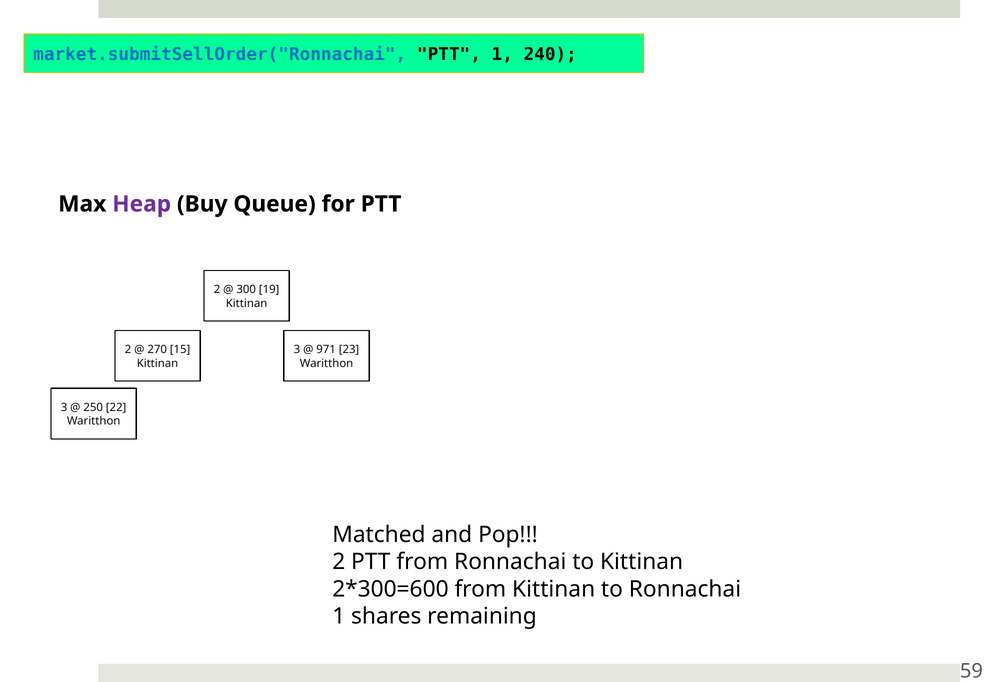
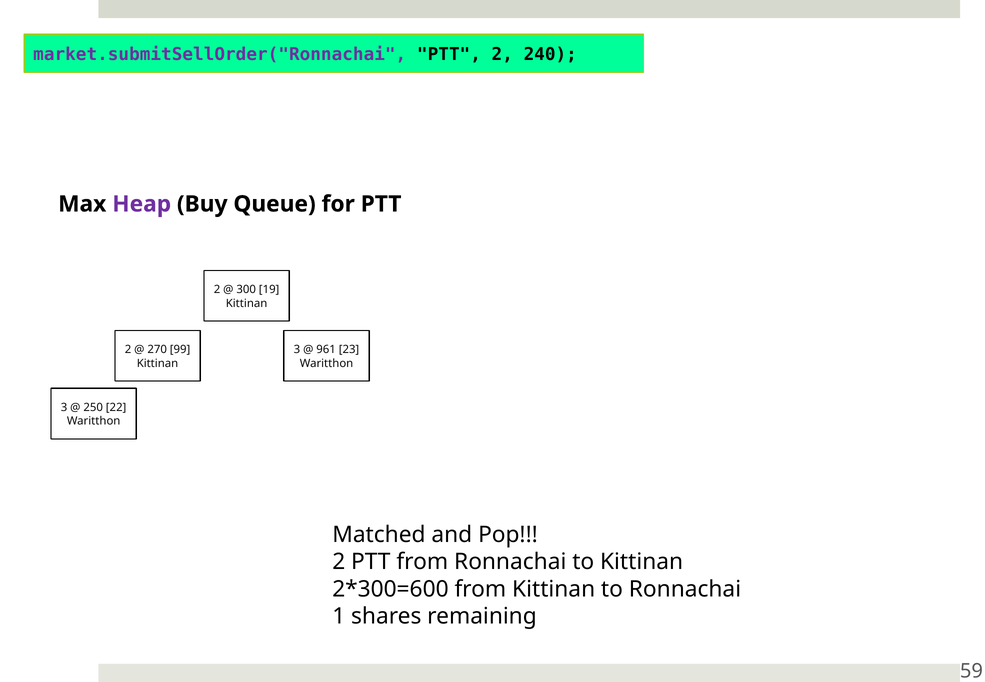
market.submitSellOrder("Ronnachai colour: blue -> purple (220, 55)
1: 1 -> 2 (502, 55)
15: 15 -> 99 (180, 350)
971: 971 -> 961 (326, 350)
